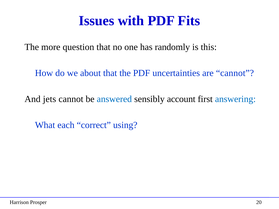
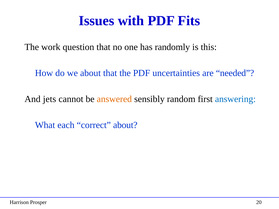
more: more -> work (51, 47)
are cannot: cannot -> needed (235, 73)
answered colour: blue -> orange (114, 99)
account: account -> random (181, 99)
correct using: using -> about (125, 125)
